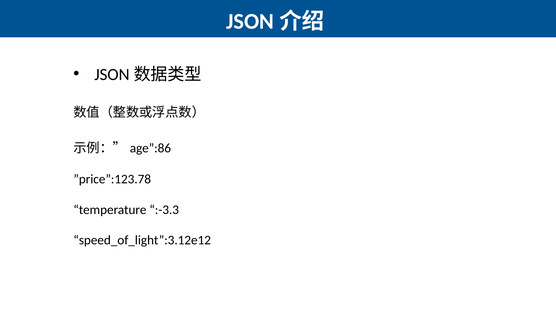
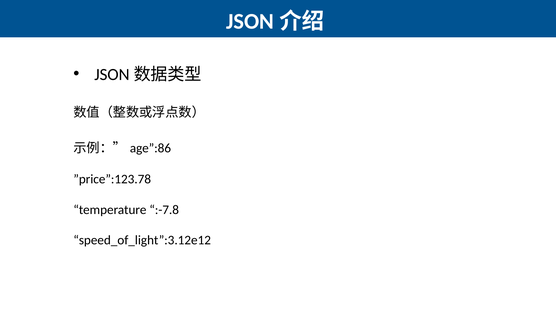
:-3.3: :-3.3 -> :-7.8 (164, 210)
